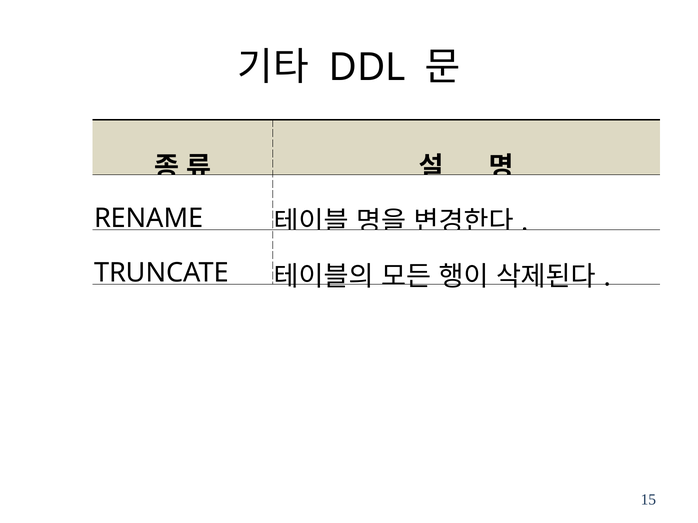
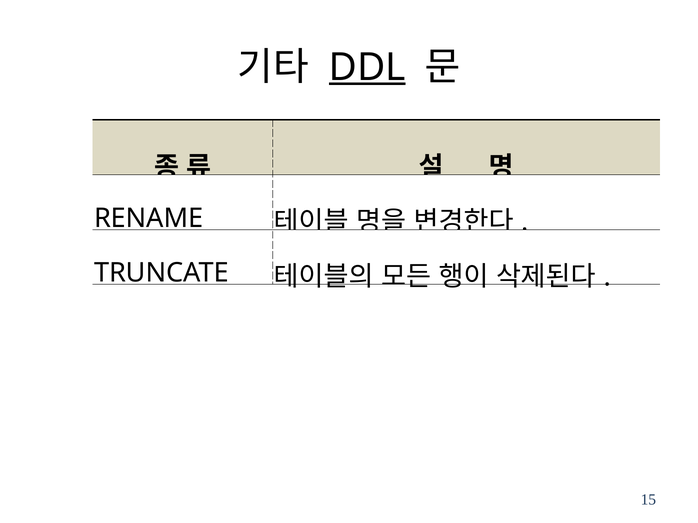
DDL underline: none -> present (367, 67)
